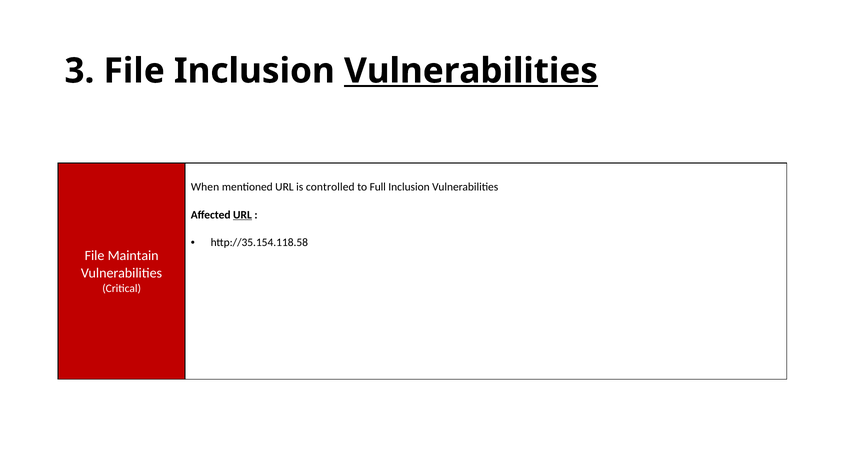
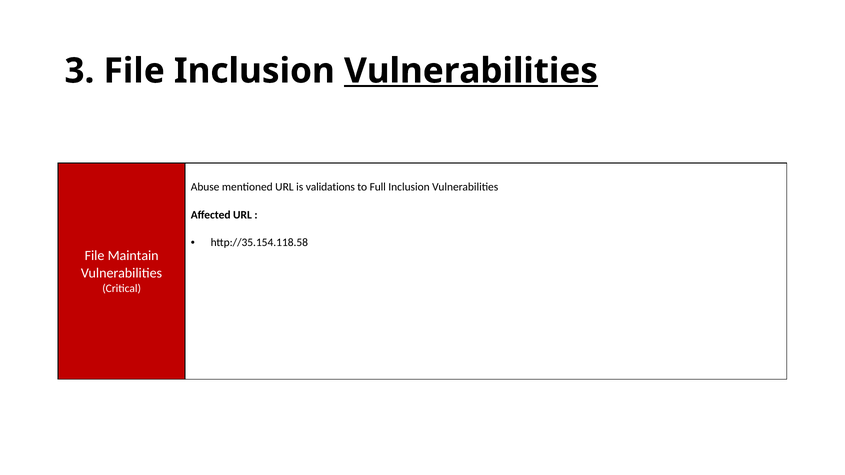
When: When -> Abuse (205, 187)
controlled: controlled -> validations (330, 187)
URL underline: present -> none (242, 215)
